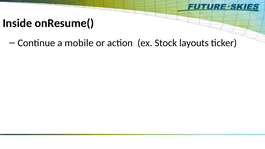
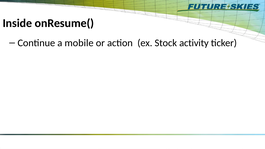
layouts: layouts -> activity (194, 43)
